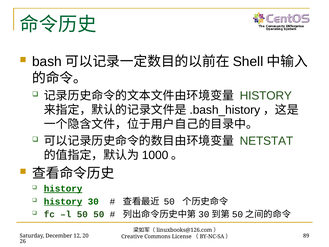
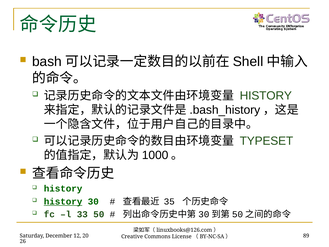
NETSTAT: NETSTAT -> TYPESET (266, 141)
history underline: present -> none (63, 189)
50: 50 -> 35 (169, 201)
l 50: 50 -> 33 (82, 214)
